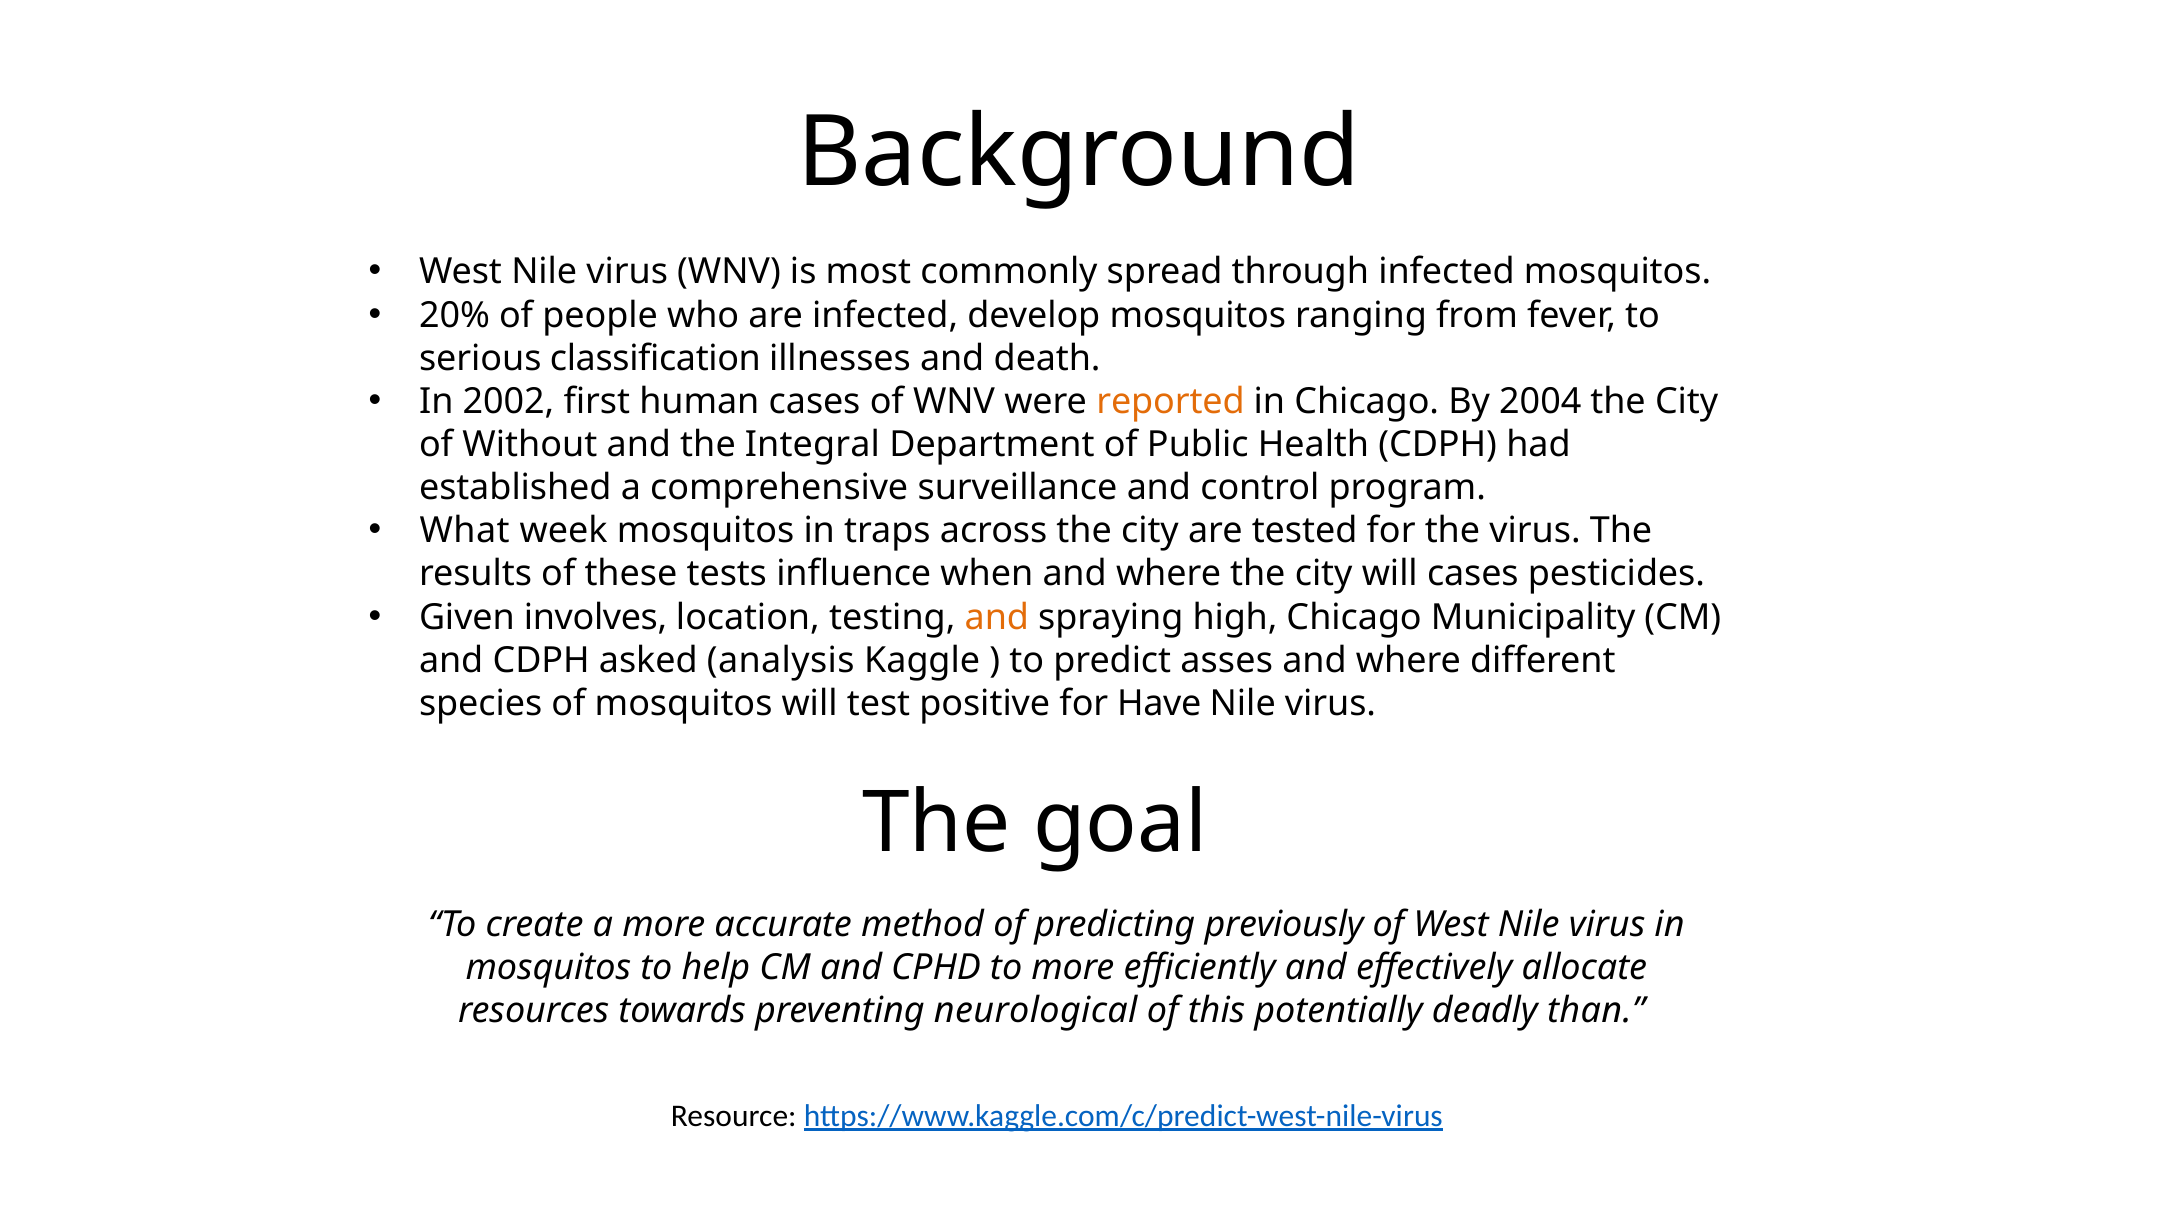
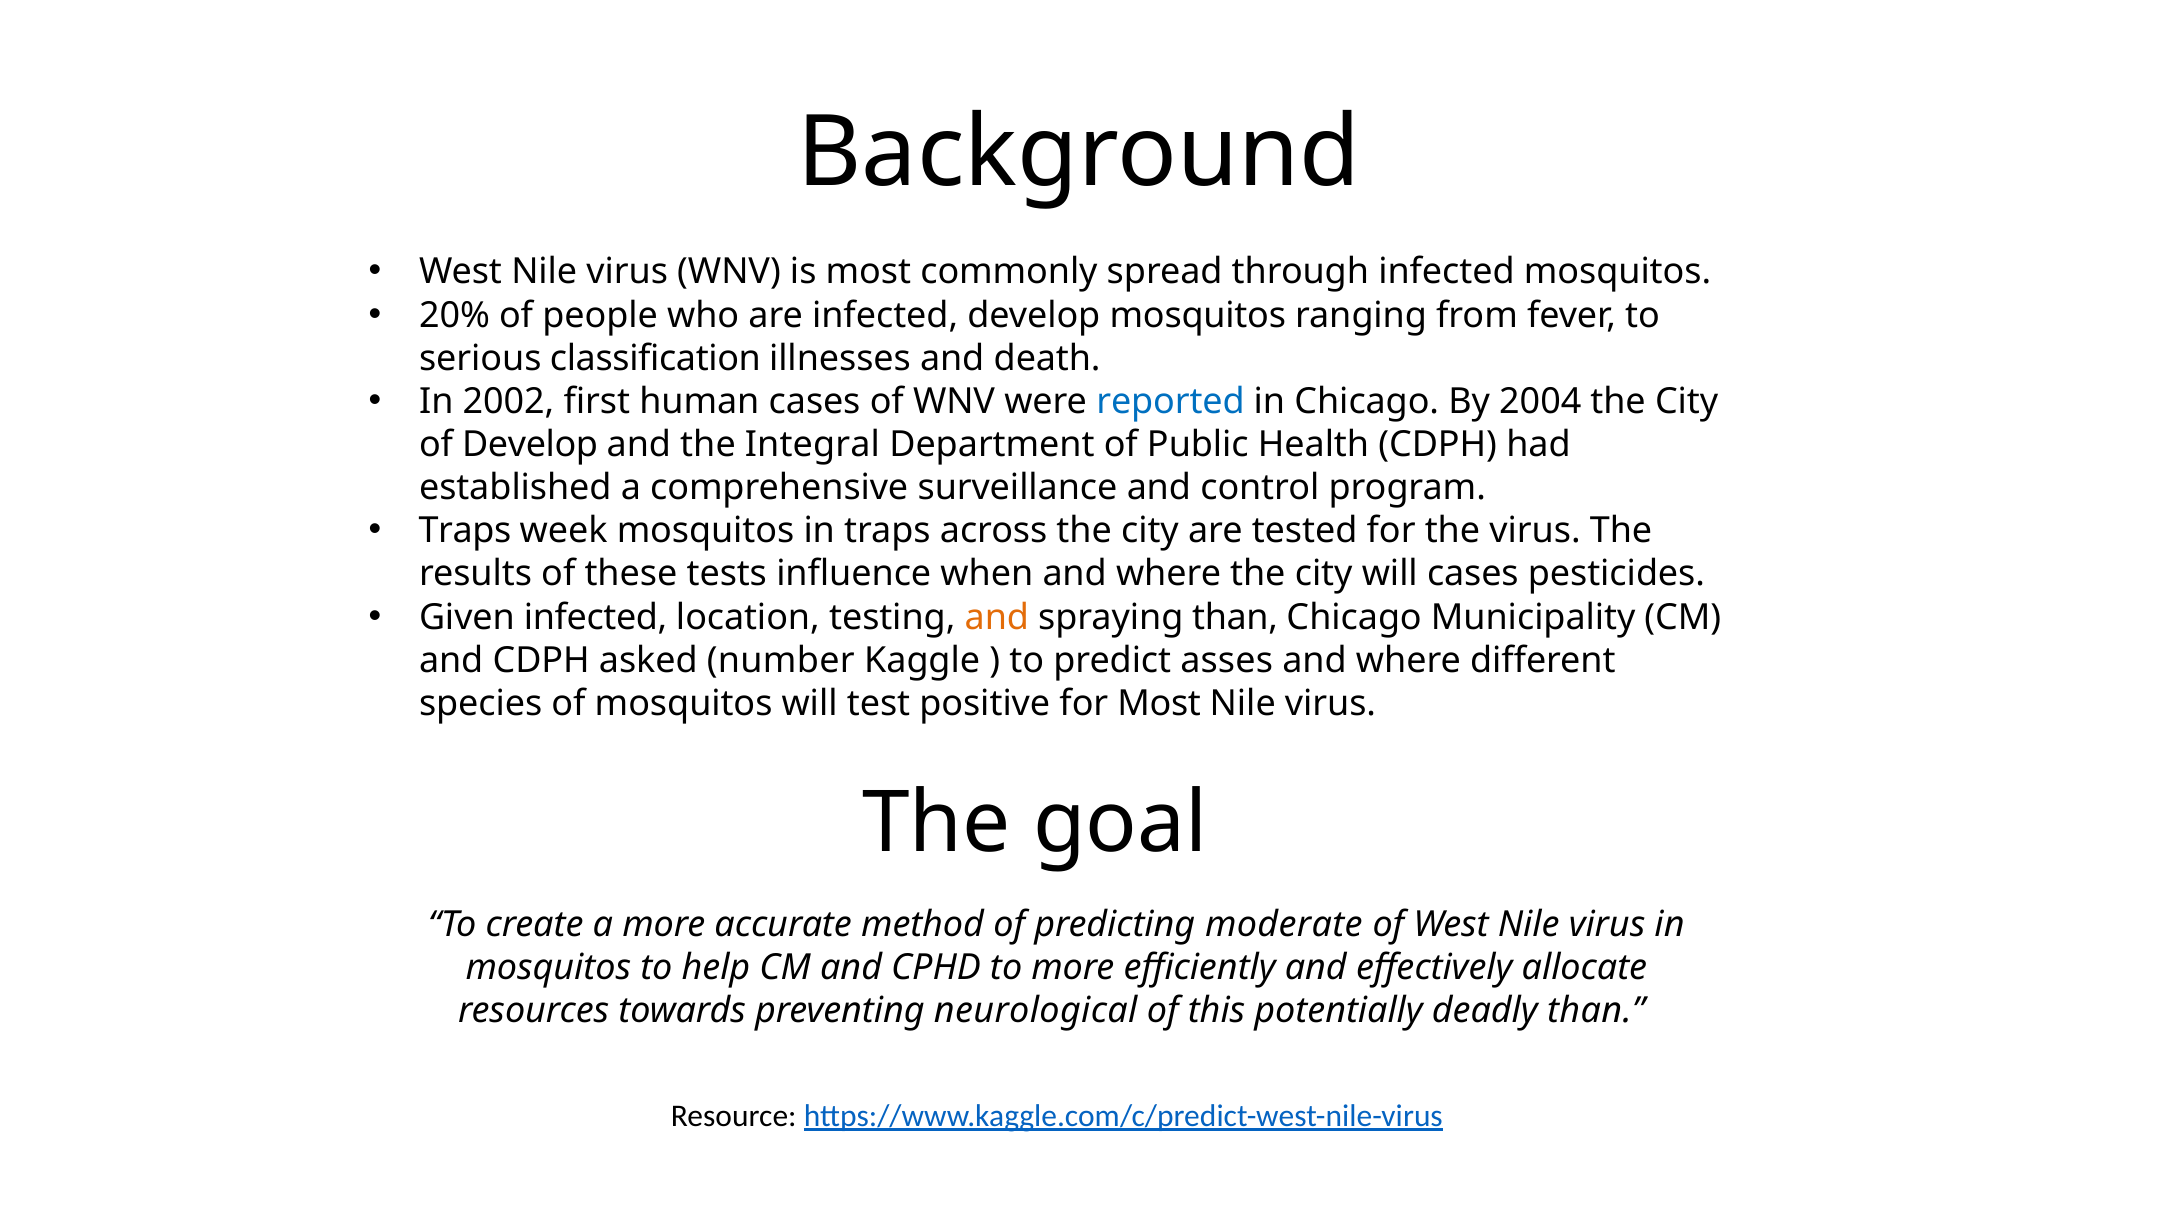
reported colour: orange -> blue (1171, 401)
of Without: Without -> Develop (530, 445)
What: What -> Traps (465, 531)
Given involves: involves -> infected (596, 617)
spraying high: high -> than (1235, 617)
analysis: analysis -> number (781, 660)
for Have: Have -> Most (1159, 703)
previously: previously -> moderate (1284, 925)
